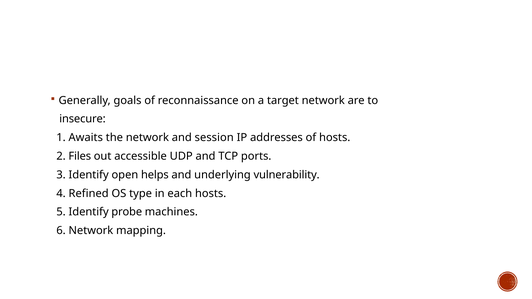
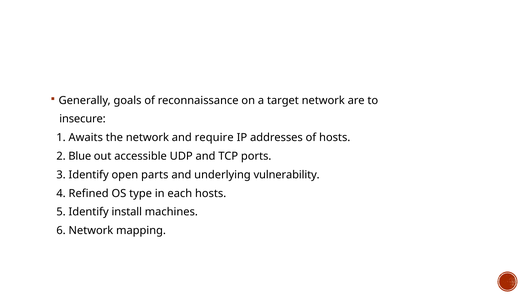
session: session -> require (214, 138)
Files: Files -> Blue (80, 156)
helps: helps -> parts (155, 175)
probe: probe -> install (127, 212)
